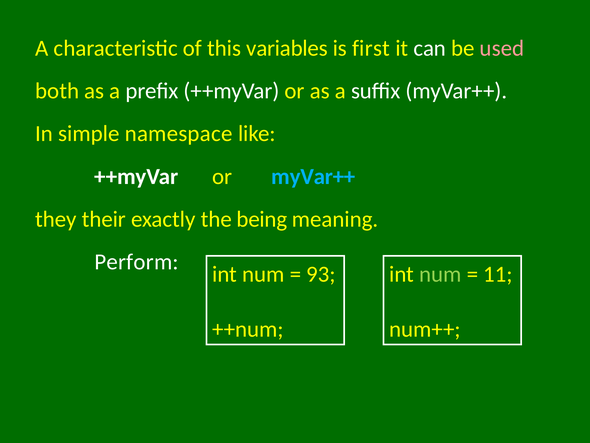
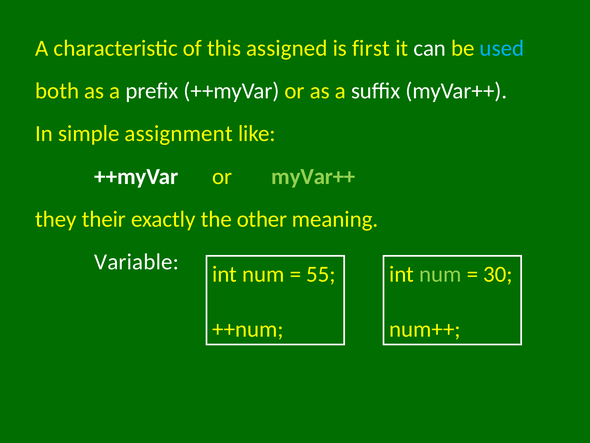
variables: variables -> assigned (287, 48)
used colour: pink -> light blue (502, 48)
namespace: namespace -> assignment (179, 134)
myVar++ colour: light blue -> light green (313, 176)
being: being -> other (262, 219)
Perform: Perform -> Variable (137, 262)
93: 93 -> 55 (321, 274)
11: 11 -> 30 (498, 274)
